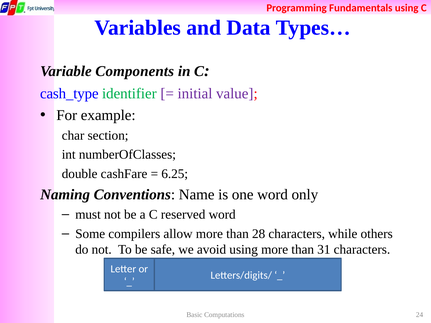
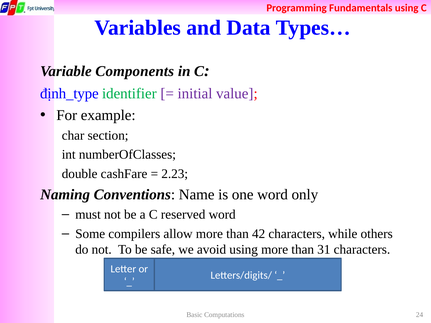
cash_type: cash_type -> định_type (69, 94)
6.25: 6.25 -> 2.23 (175, 174)
28: 28 -> 42 (259, 234)
